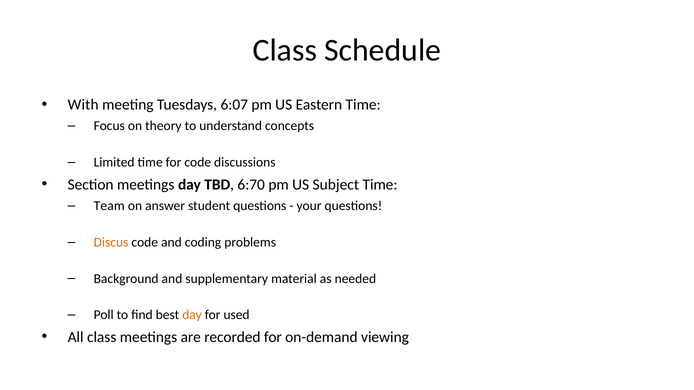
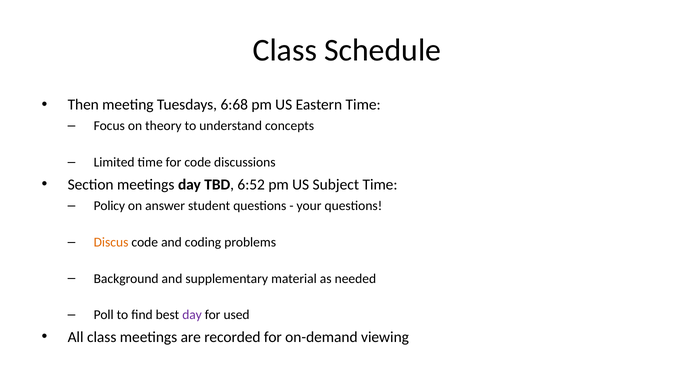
With: With -> Then (83, 105)
6:07: 6:07 -> 6:68 (234, 105)
6:70: 6:70 -> 6:52 (251, 185)
Team: Team -> Policy (109, 206)
day colour: orange -> purple (192, 315)
